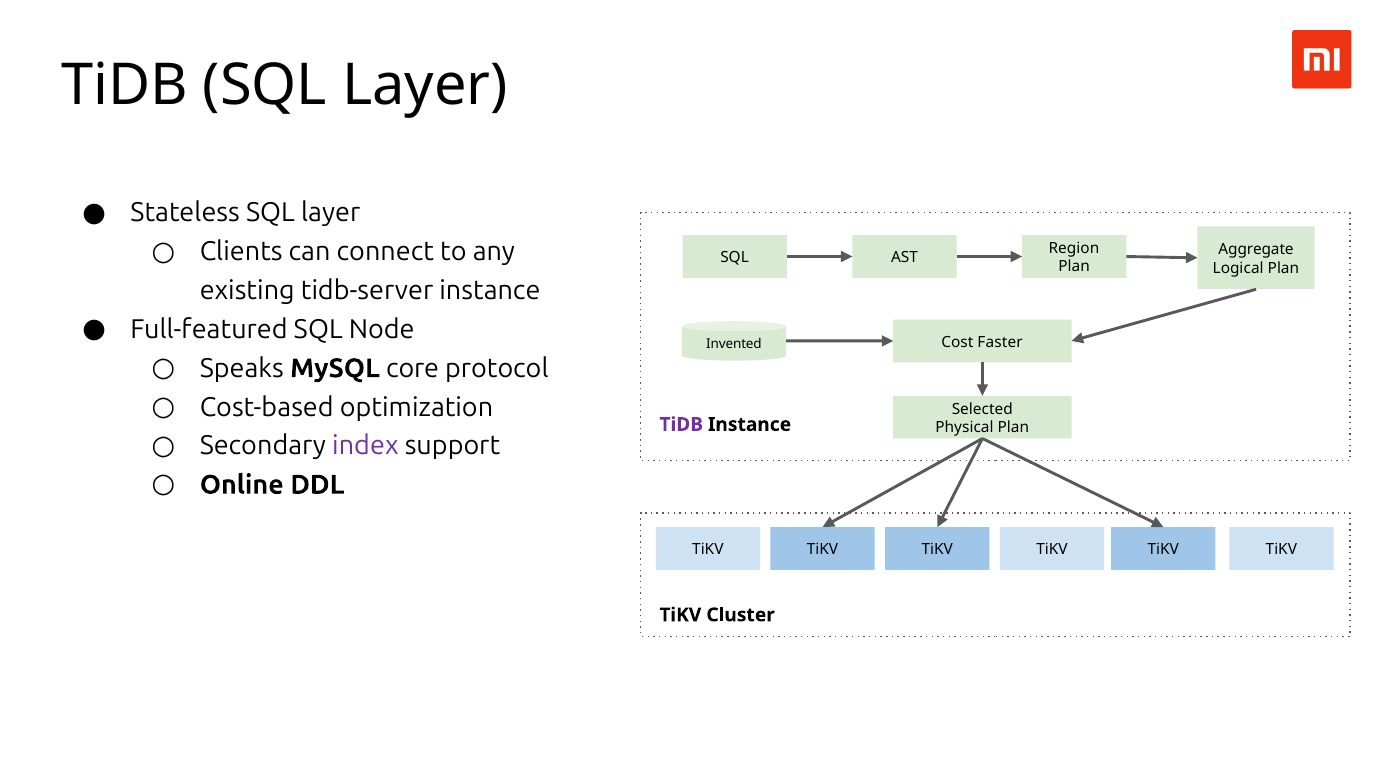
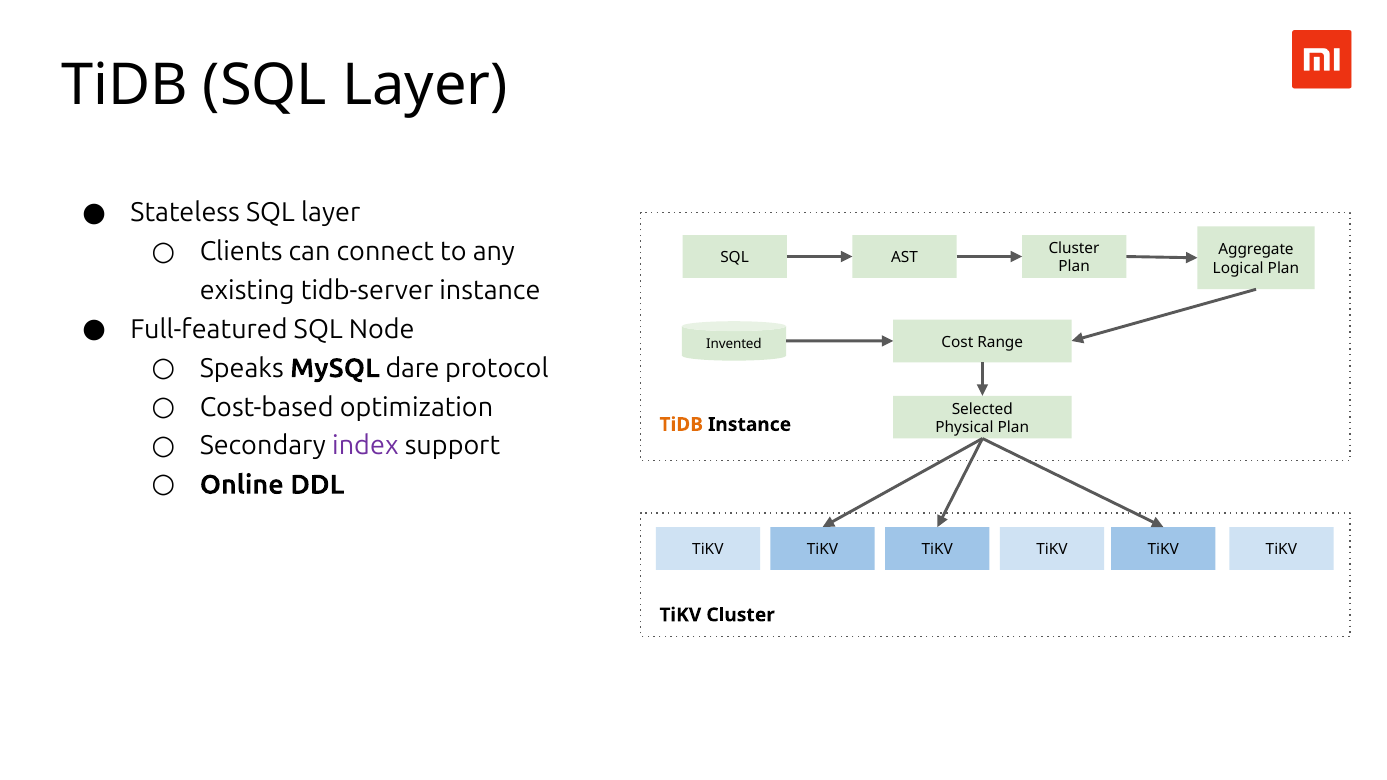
Region: Region -> Cluster (1074, 248)
Faster: Faster -> Range (1000, 342)
core: core -> dare (413, 368)
TiDB colour: purple -> orange (681, 425)
